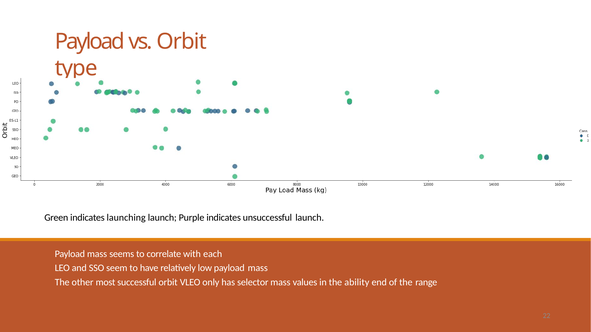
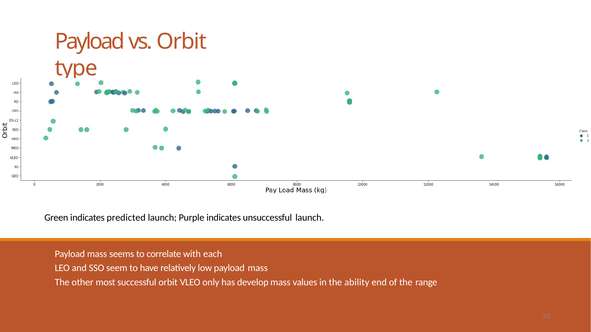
launching: launching -> predicted (126, 218)
selector: selector -> develop (253, 283)
